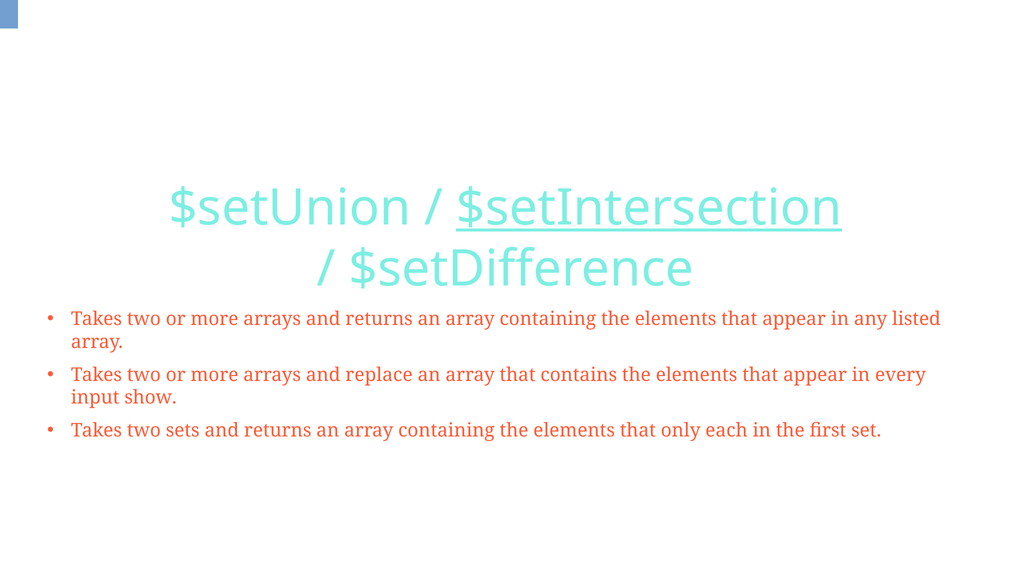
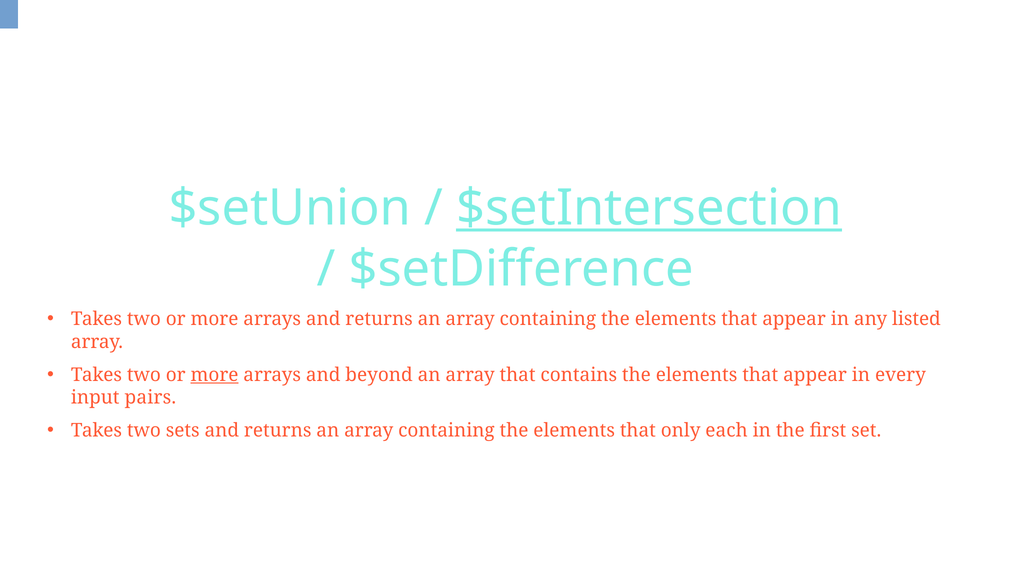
more underline: none -> present (215, 375)
replace: replace -> beyond (379, 375)
show: show -> pairs (150, 397)
